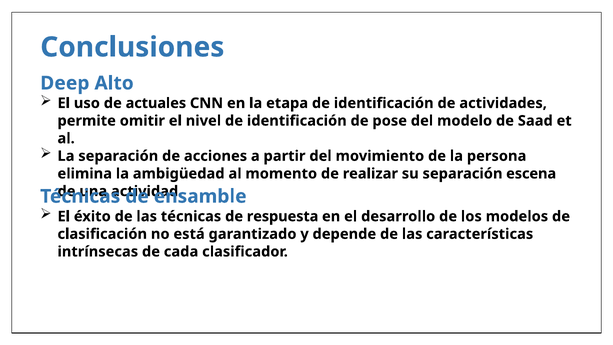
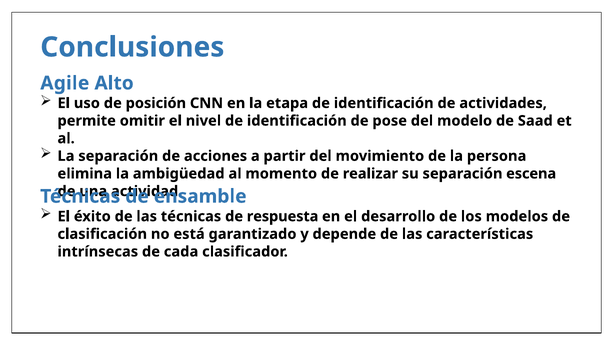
Deep: Deep -> Agile (65, 83)
actuales: actuales -> posición (156, 103)
